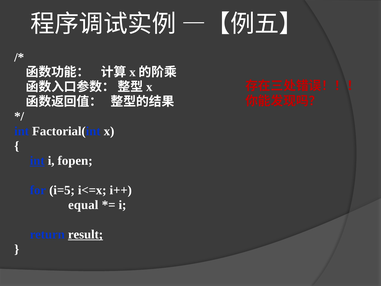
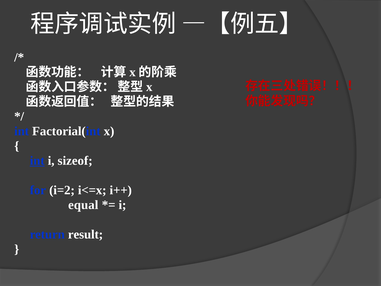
fopen: fopen -> sizeof (75, 161)
i=5: i=5 -> i=2 (62, 190)
result underline: present -> none (86, 234)
